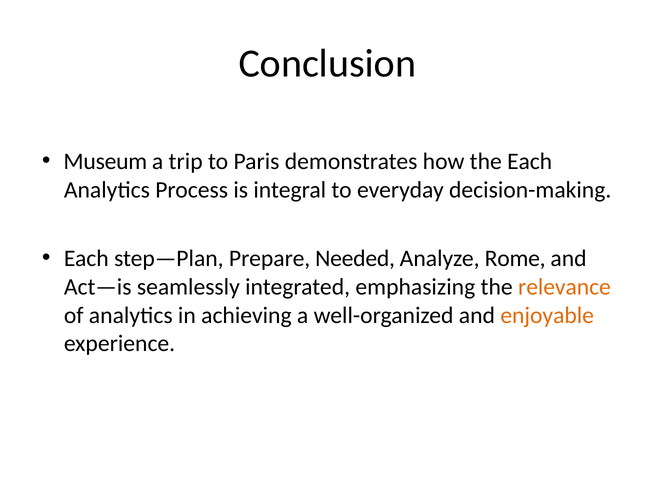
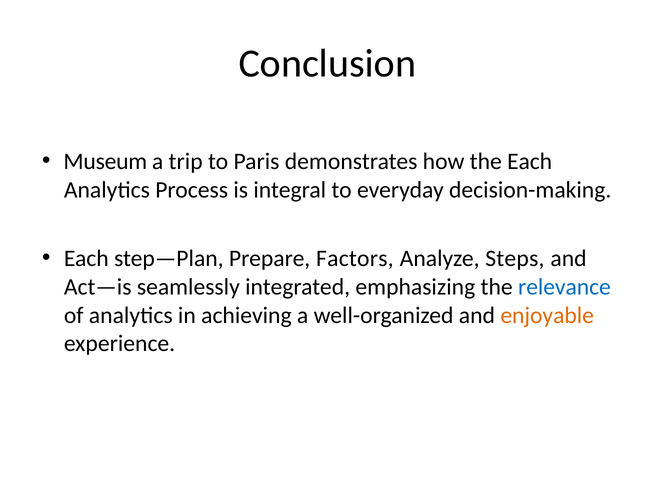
Needed: Needed -> Factors (355, 259)
Rome: Rome -> Steps (515, 259)
relevance colour: orange -> blue (564, 287)
